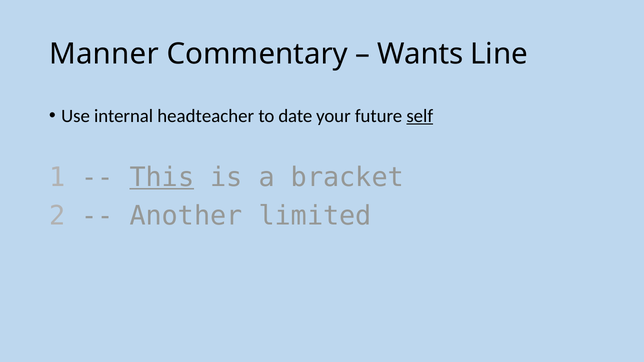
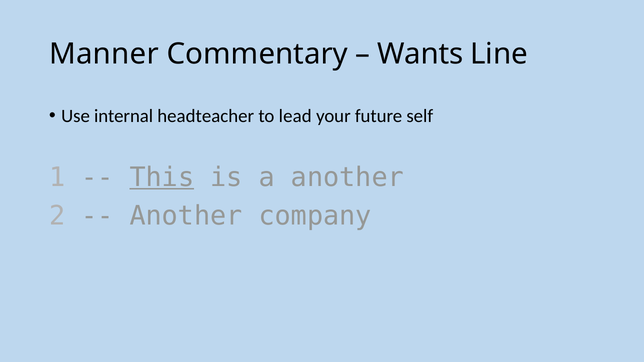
date: date -> lead (295, 116)
self underline: present -> none (420, 116)
a bracket: bracket -> another (347, 177)
limited: limited -> company (315, 216)
